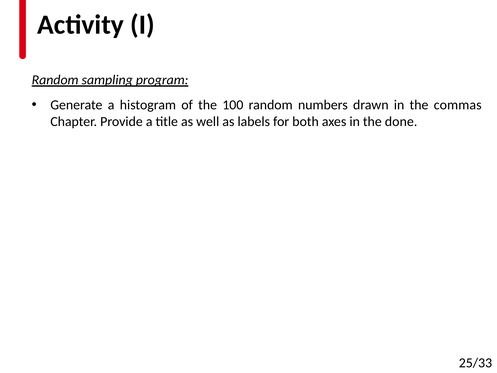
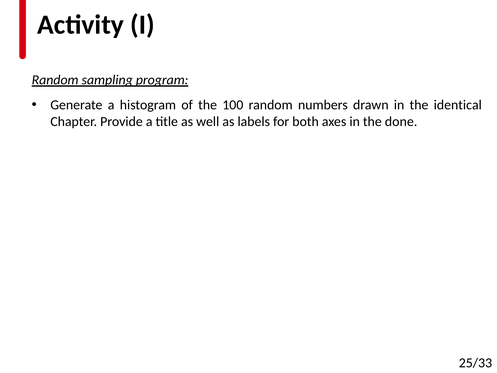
commas: commas -> identical (458, 105)
